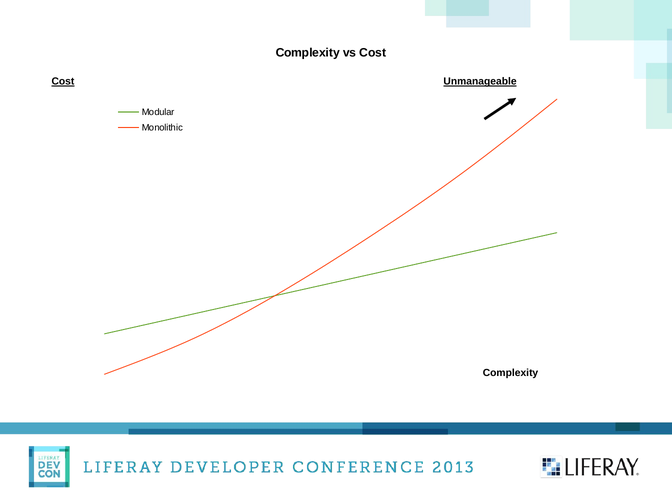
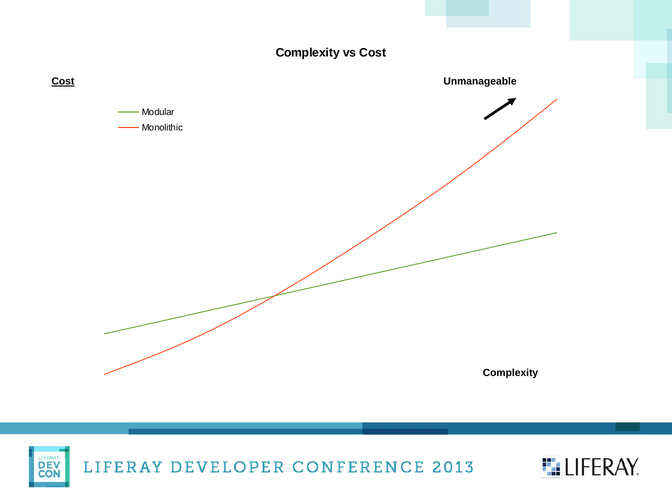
Unmanageable underline: present -> none (480, 82)
